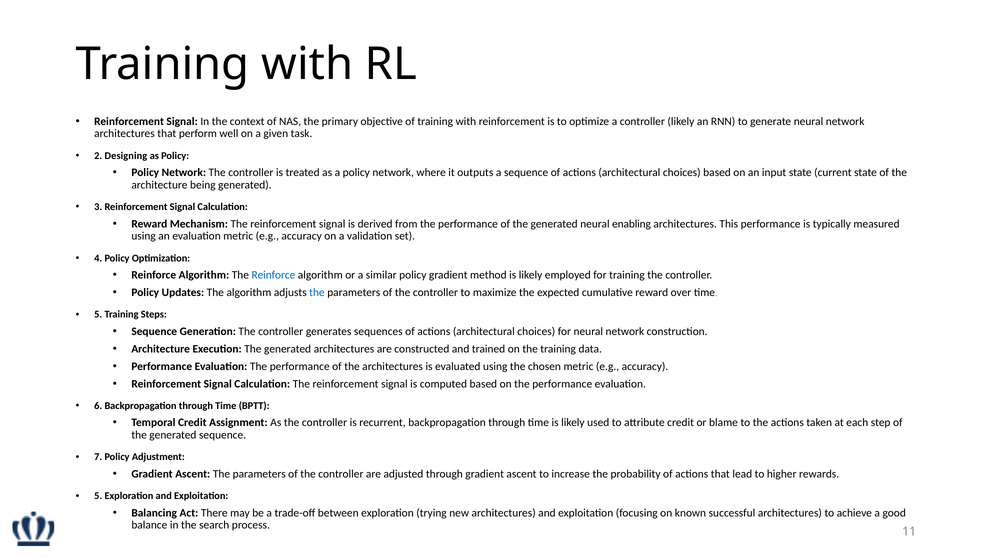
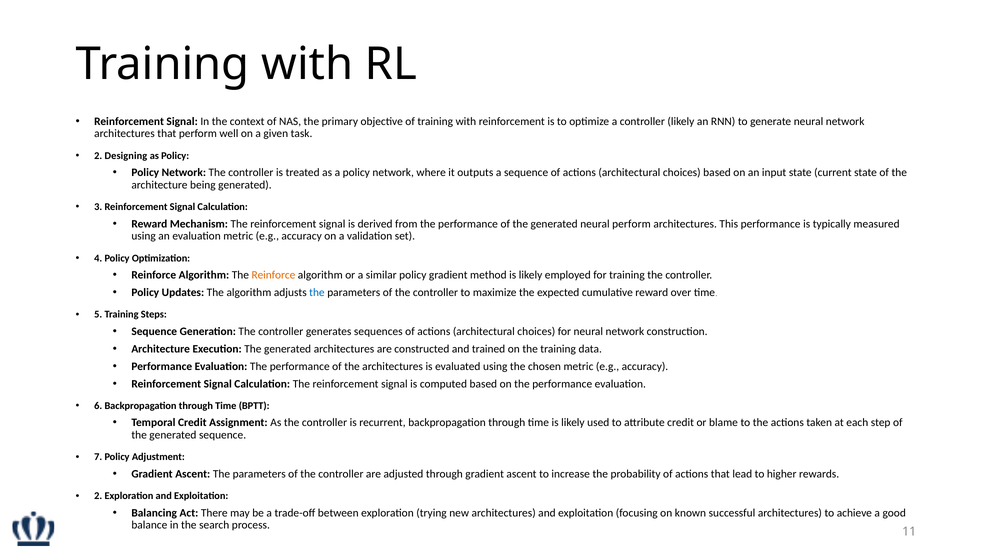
neural enabling: enabling -> perform (631, 224)
Reinforce colour: blue -> orange (273, 275)
5: 5 -> 2 (98, 496)
